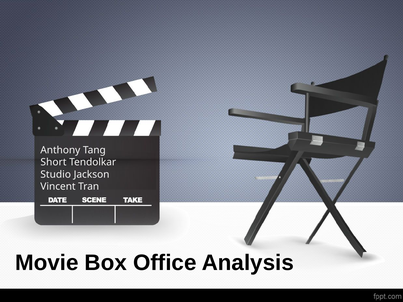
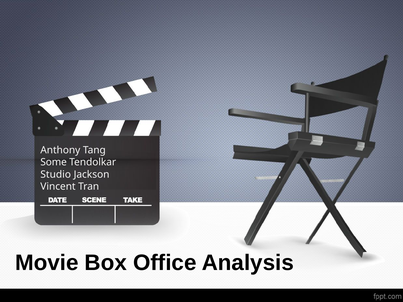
Short: Short -> Some (54, 162)
